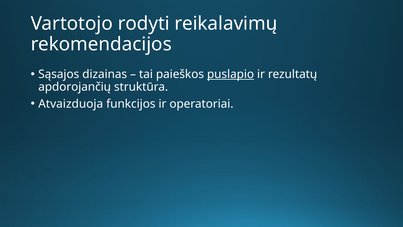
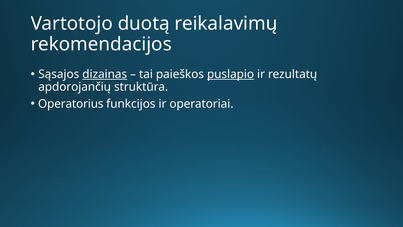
rodyti: rodyti -> duotą (144, 24)
dizainas underline: none -> present (105, 74)
Atvaizduoja: Atvaizduoja -> Operatorius (71, 104)
